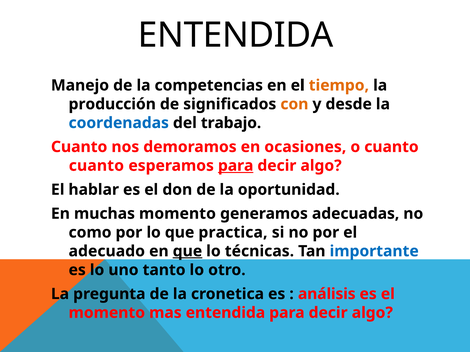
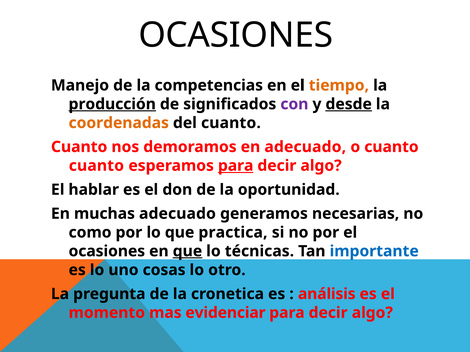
ENTENDIDA: ENTENDIDA -> OCASIONES (236, 35)
producción underline: none -> present (112, 104)
con colour: orange -> purple (294, 104)
desde underline: none -> present (349, 104)
coordenadas colour: blue -> orange (119, 123)
del trabajo: trabajo -> cuanto (231, 123)
en ocasiones: ocasiones -> adecuado (305, 147)
muchas momento: momento -> adecuado (177, 214)
adecuadas: adecuadas -> necesarias (356, 214)
adecuado: adecuado -> ocasiones (107, 252)
tanto: tanto -> cosas (164, 270)
mas entendida: entendida -> evidenciar (225, 313)
